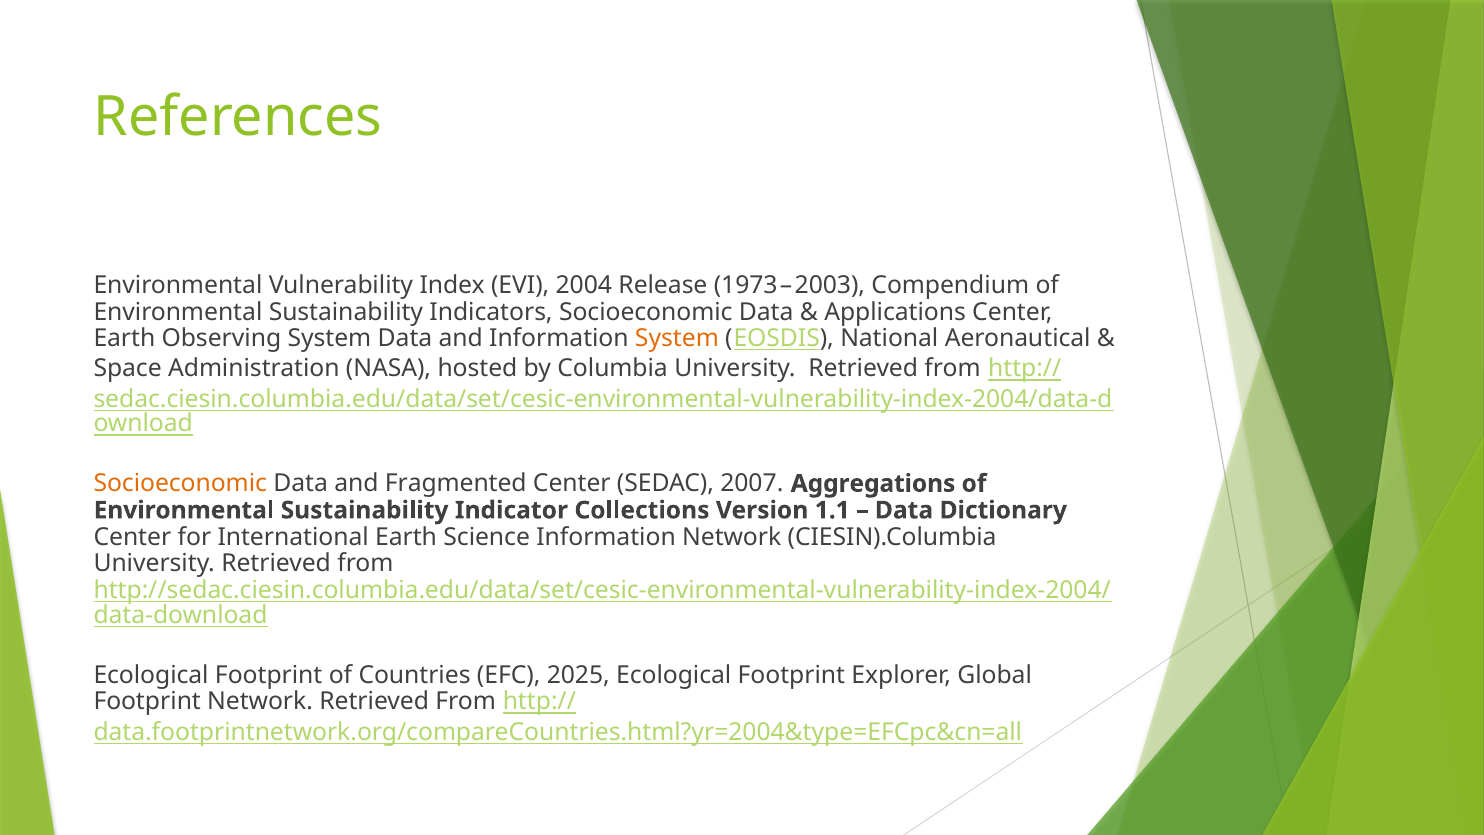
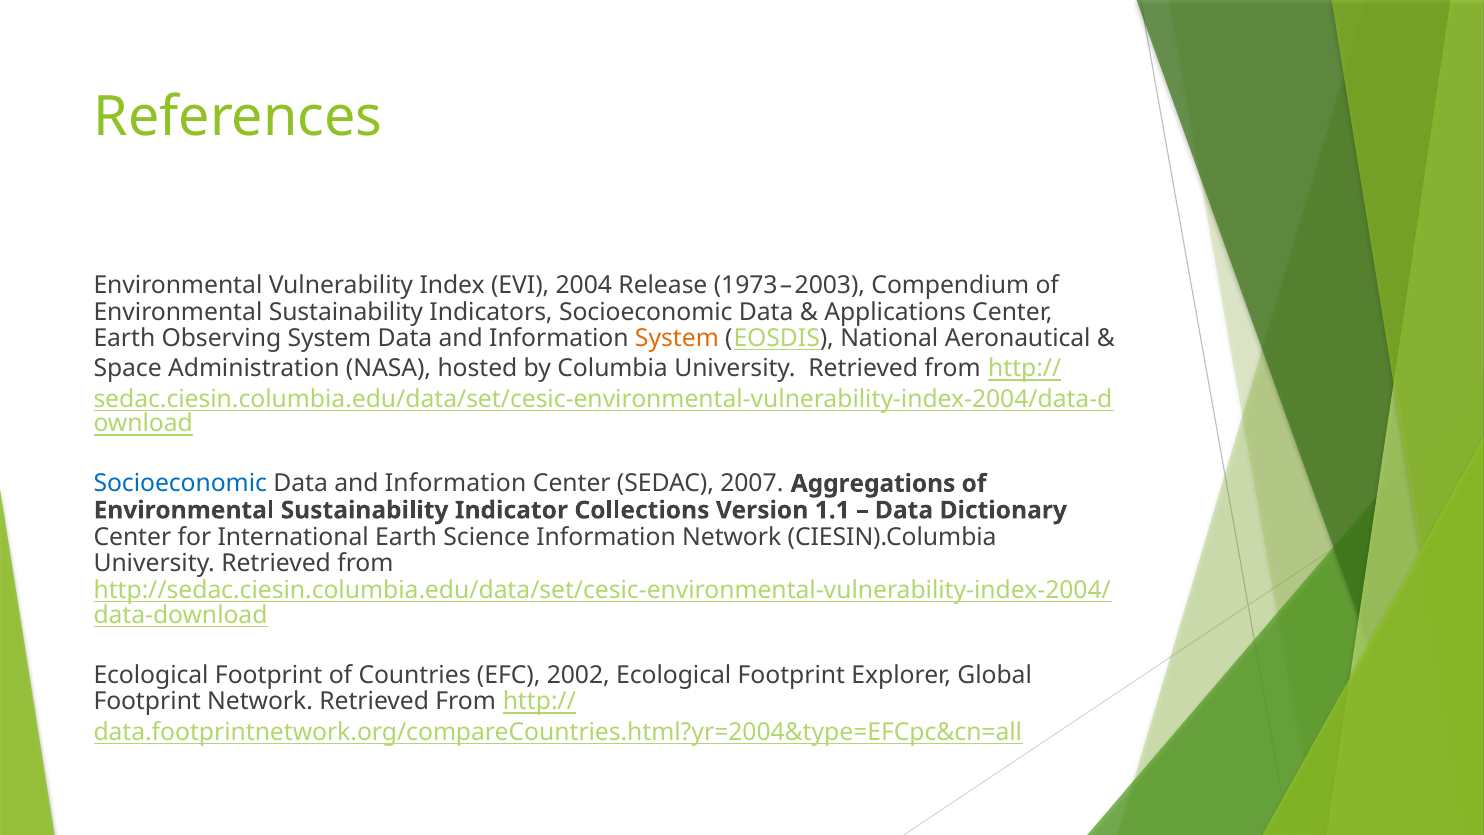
Socioeconomic colour: orange -> blue (180, 483)
Fragmented: Fragmented -> Information (456, 483)
2025: 2025 -> 2002 (578, 675)
